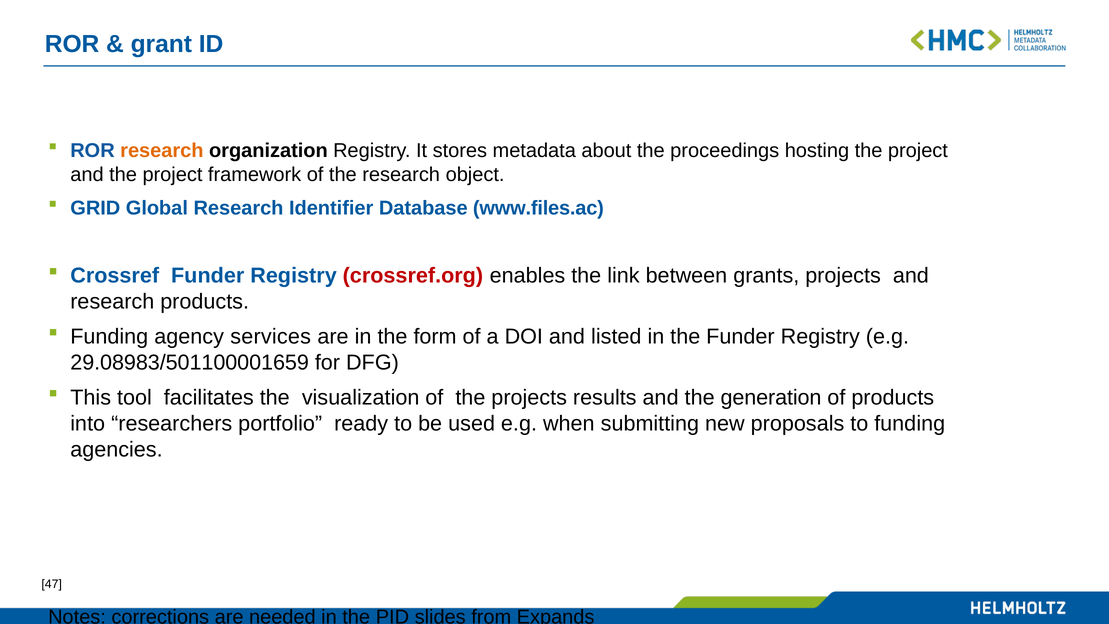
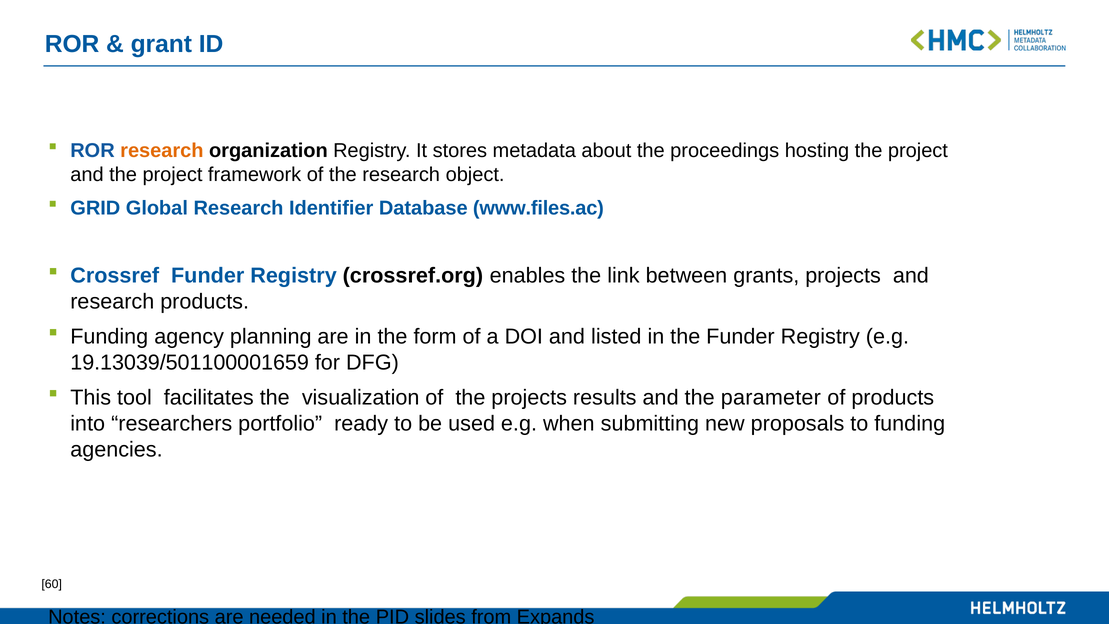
crossref.org colour: red -> black (413, 276)
services: services -> planning (271, 337)
29.08983/501100001659: 29.08983/501100001659 -> 19.13039/501100001659 (190, 363)
generation: generation -> parameter (771, 398)
47: 47 -> 60 (52, 584)
